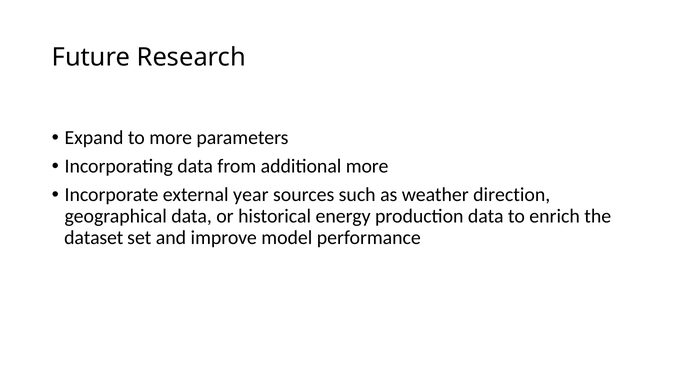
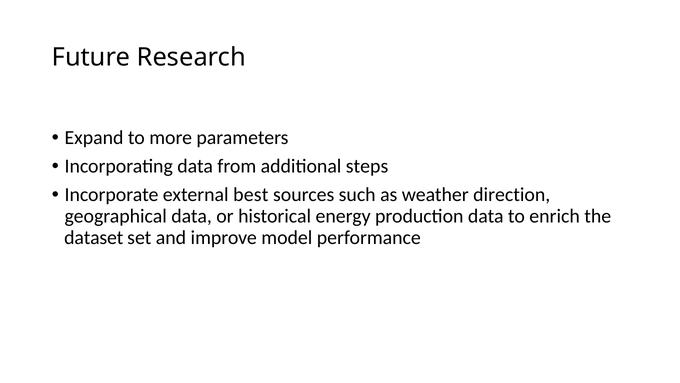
additional more: more -> steps (367, 166)
year: year -> best (251, 195)
